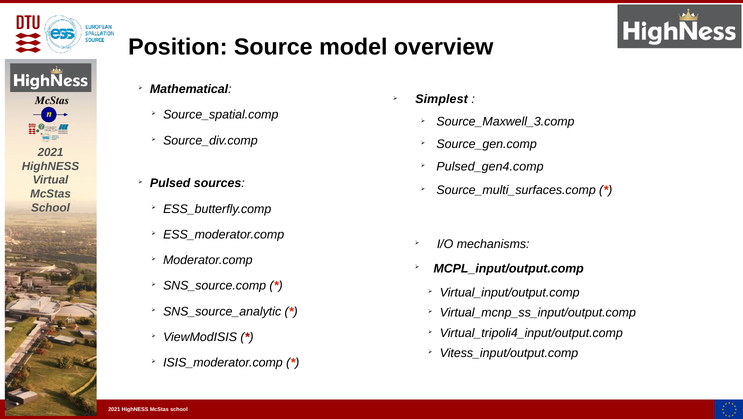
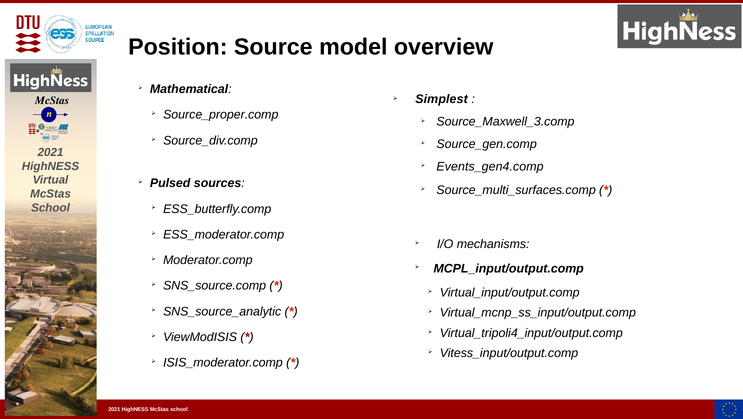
Source_spatial.comp: Source_spatial.comp -> Source_proper.comp (221, 115)
Pulsed_gen4.comp: Pulsed_gen4.comp -> Events_gen4.comp (490, 166)
